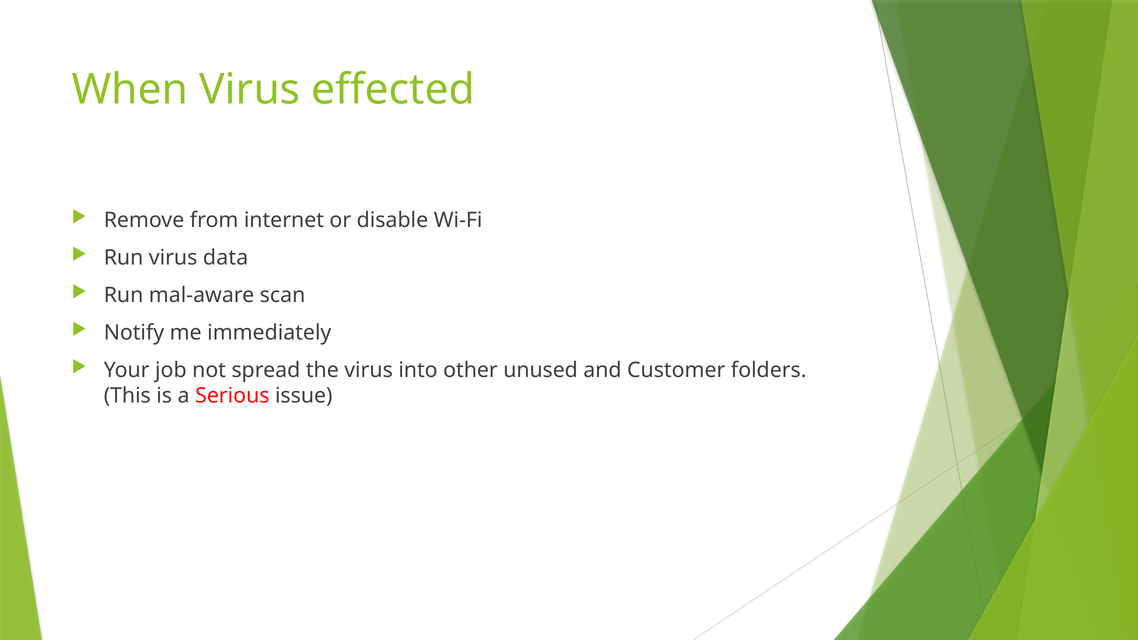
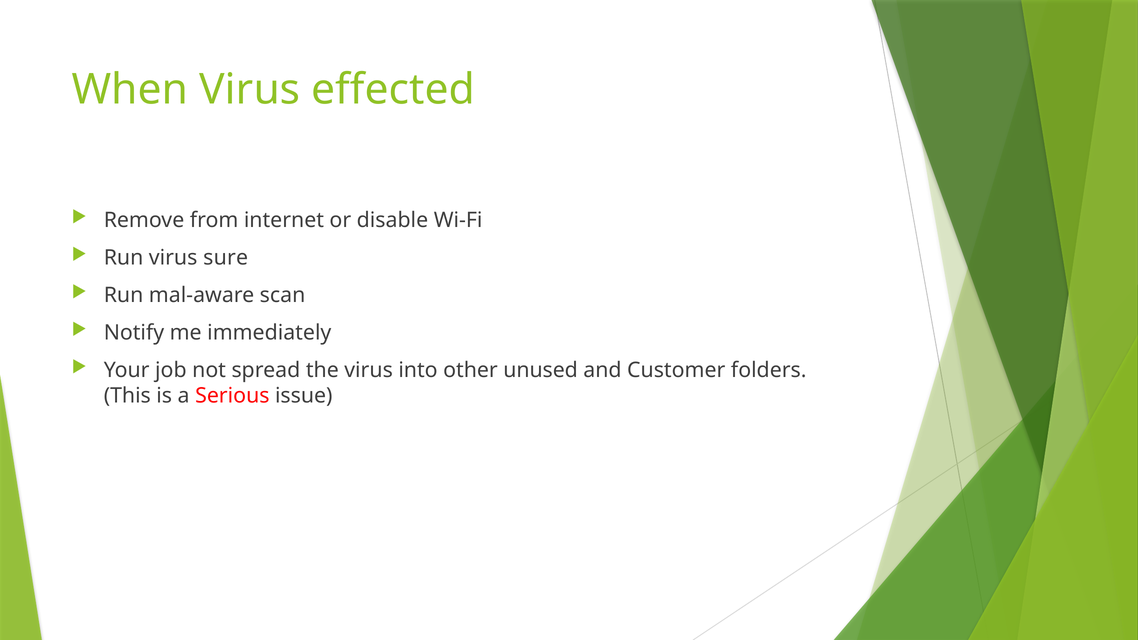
data: data -> sure (226, 258)
